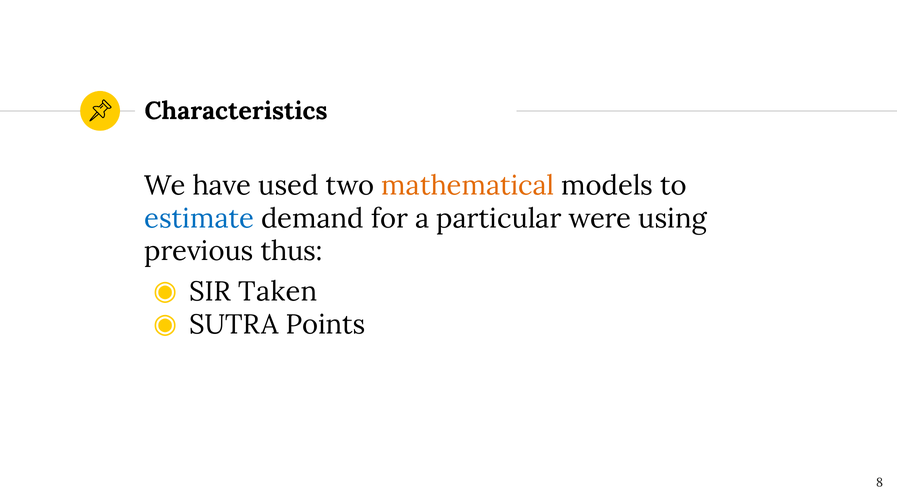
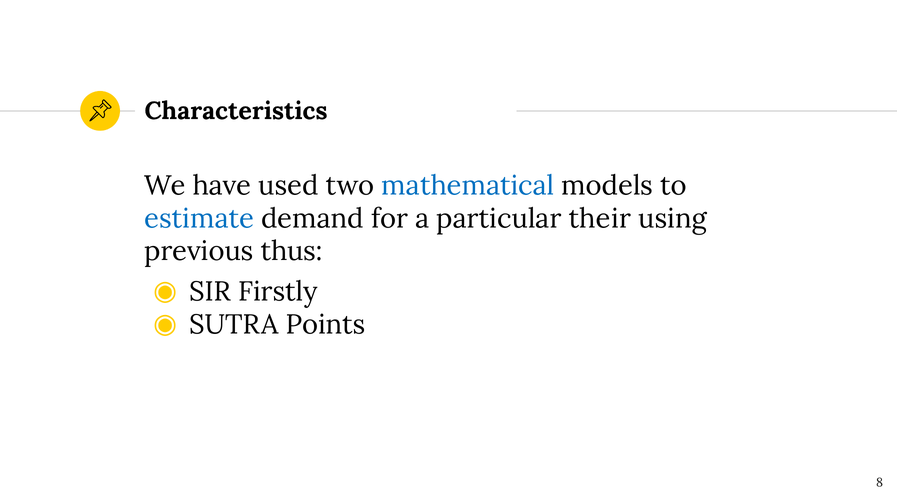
mathematical colour: orange -> blue (468, 186)
were: were -> their (600, 219)
Taken: Taken -> Firstly (278, 292)
